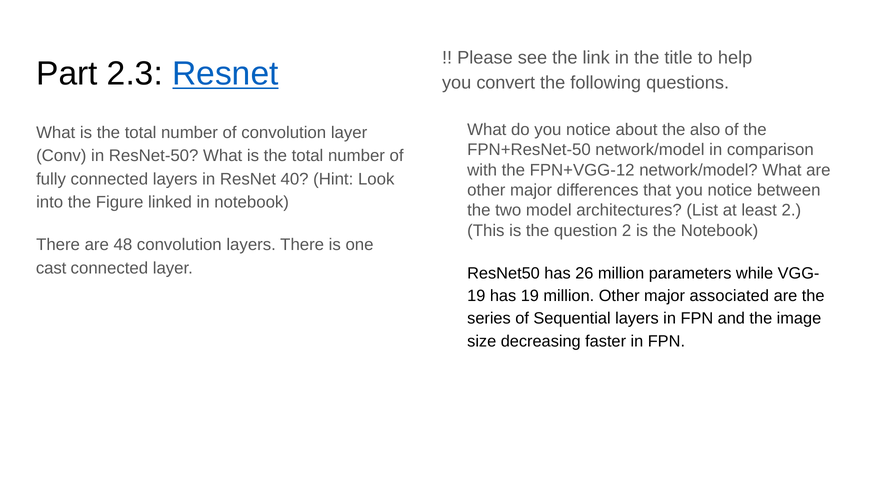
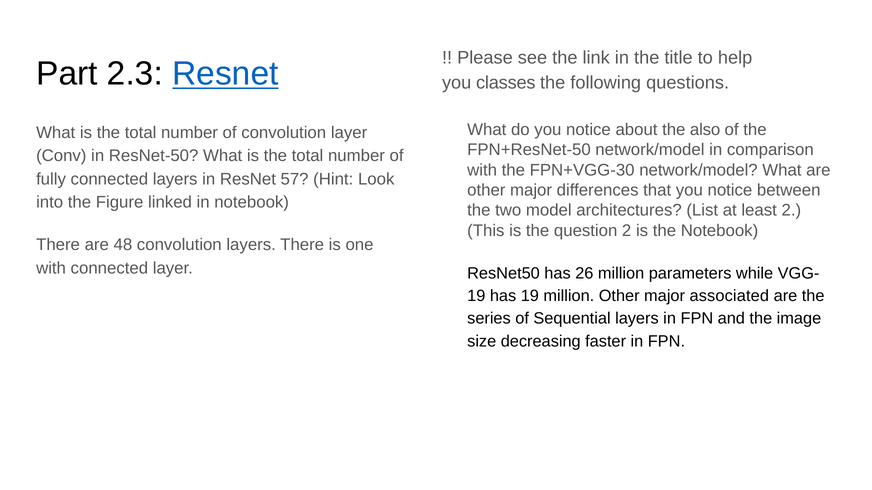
convert: convert -> classes (506, 83)
FPN+VGG-12: FPN+VGG-12 -> FPN+VGG-30 (582, 170)
40: 40 -> 57 (295, 179)
cast: cast -> with (51, 268)
